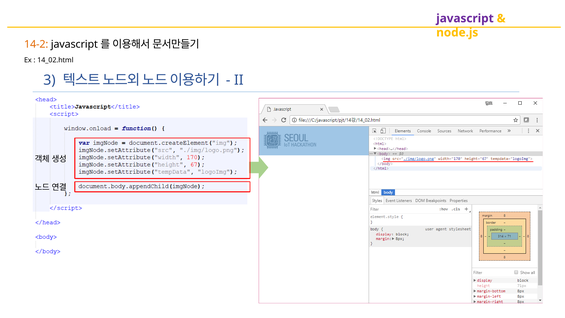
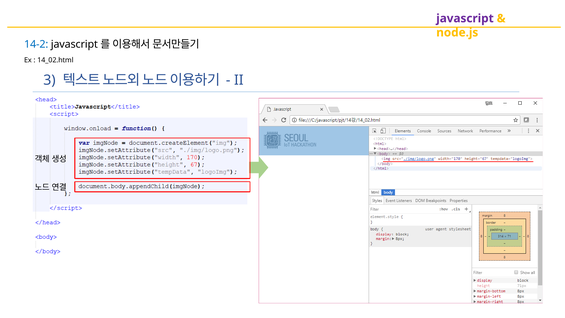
14-2 colour: orange -> blue (36, 44)
